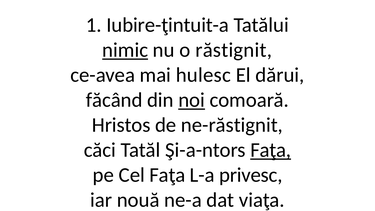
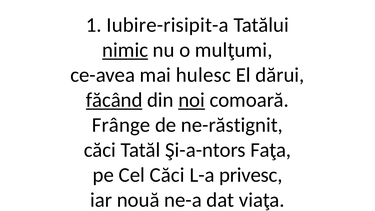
Iubire-ţintuit-a: Iubire-ţintuit-a -> Iubire-risipit-a (168, 25)
răstignit: răstignit -> mulţumi (234, 50)
făcând underline: none -> present (114, 100)
Hristos: Hristos -> Frânge (121, 125)
Faţa underline: present -> none (271, 150)
Cel Faţa: Faţa -> Căci (167, 175)
